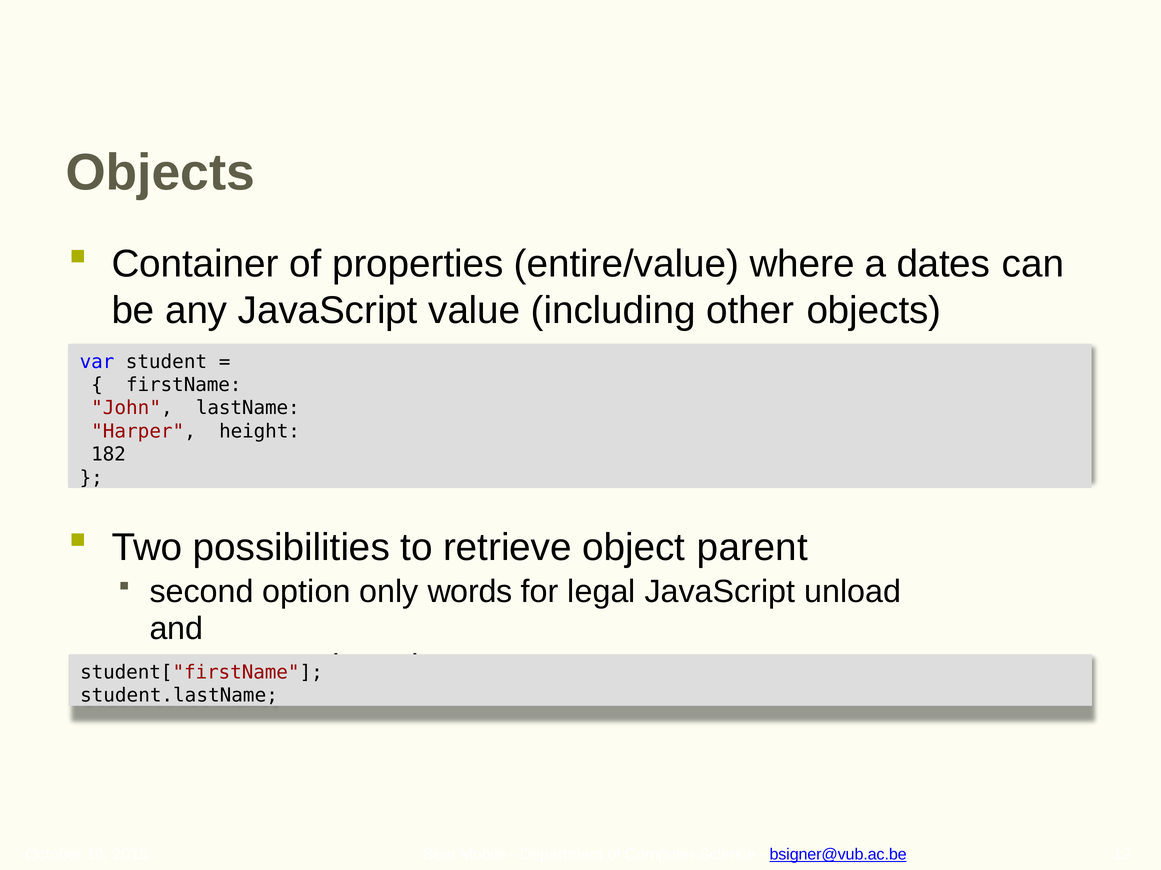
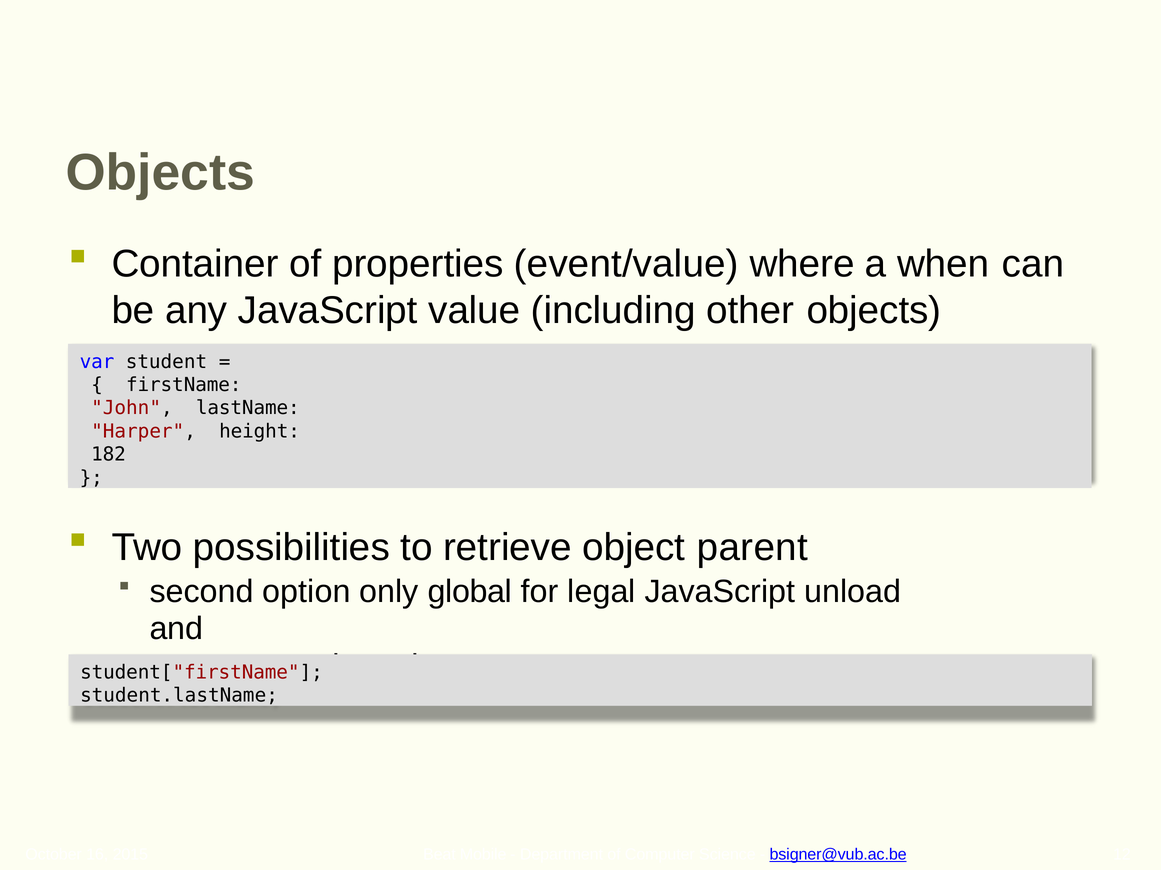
entire/value: entire/value -> event/value (626, 264)
dates: dates -> when (943, 264)
only words: words -> global (470, 592)
